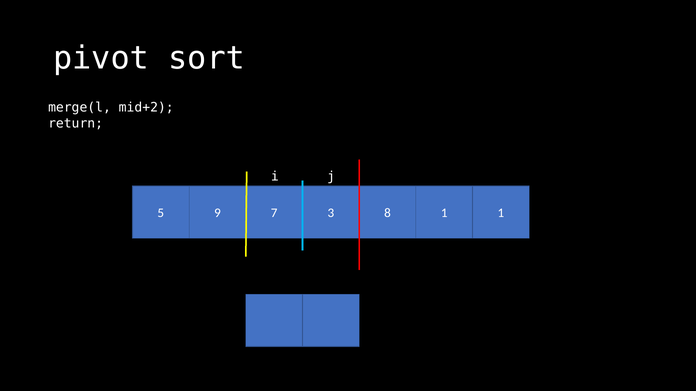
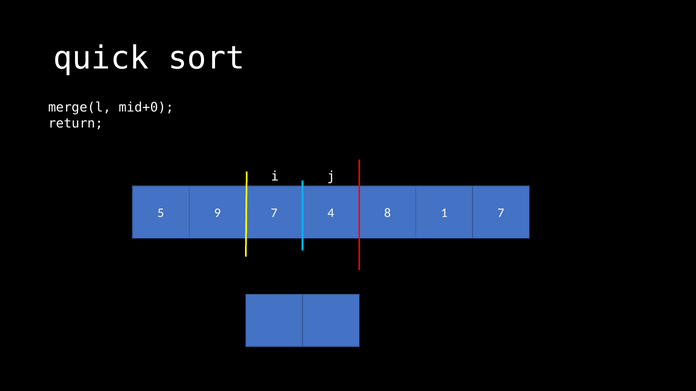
pivot: pivot -> quick (101, 58)
mid+2: mid+2 -> mid+0 (146, 108)
3: 3 -> 4 (331, 213)
1 1: 1 -> 7 (501, 213)
